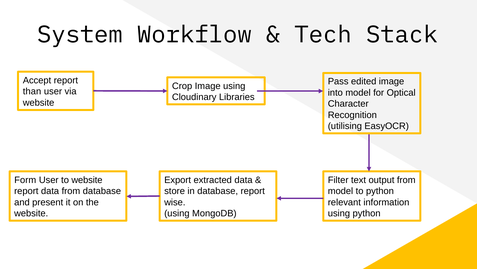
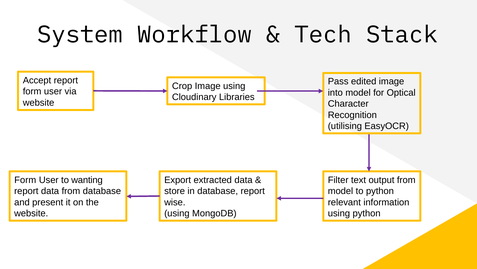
than: than -> form (32, 91)
to website: website -> wanting (87, 180)
